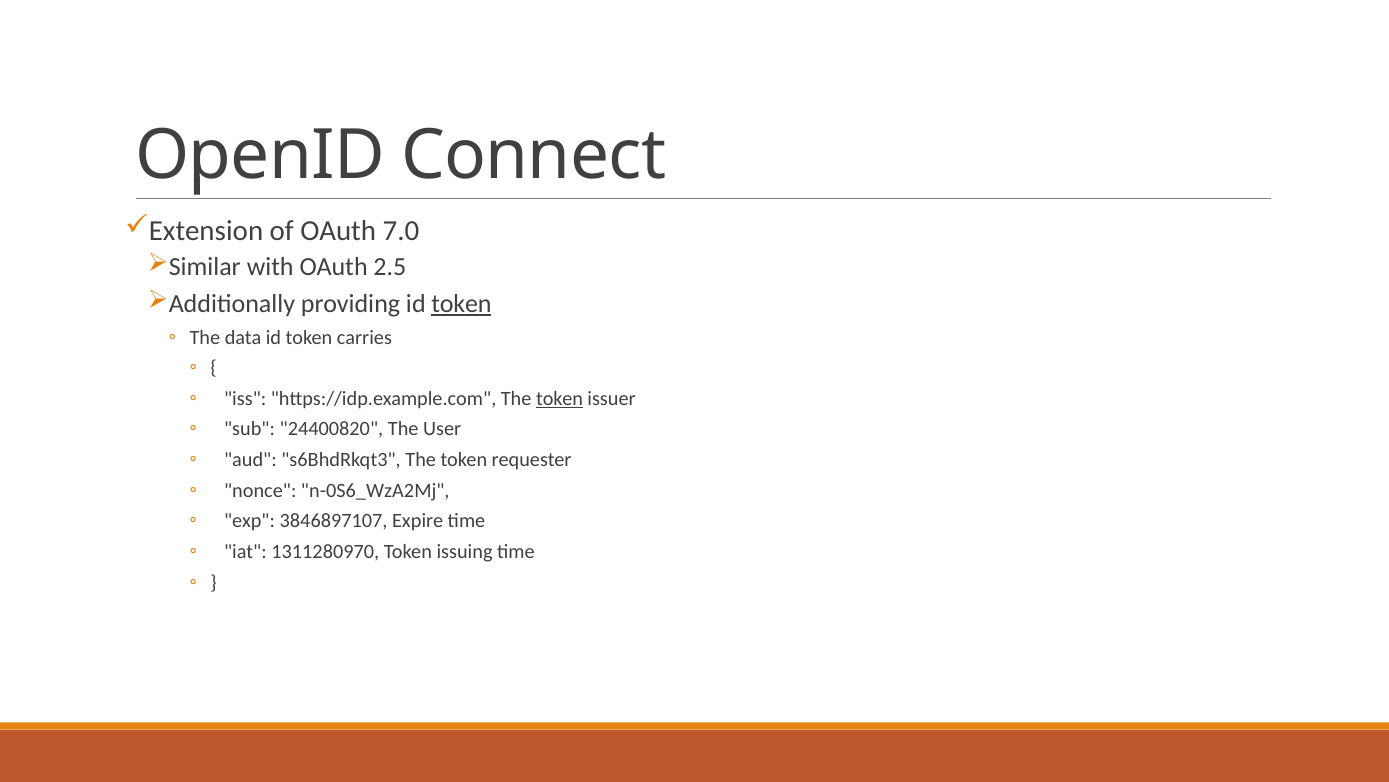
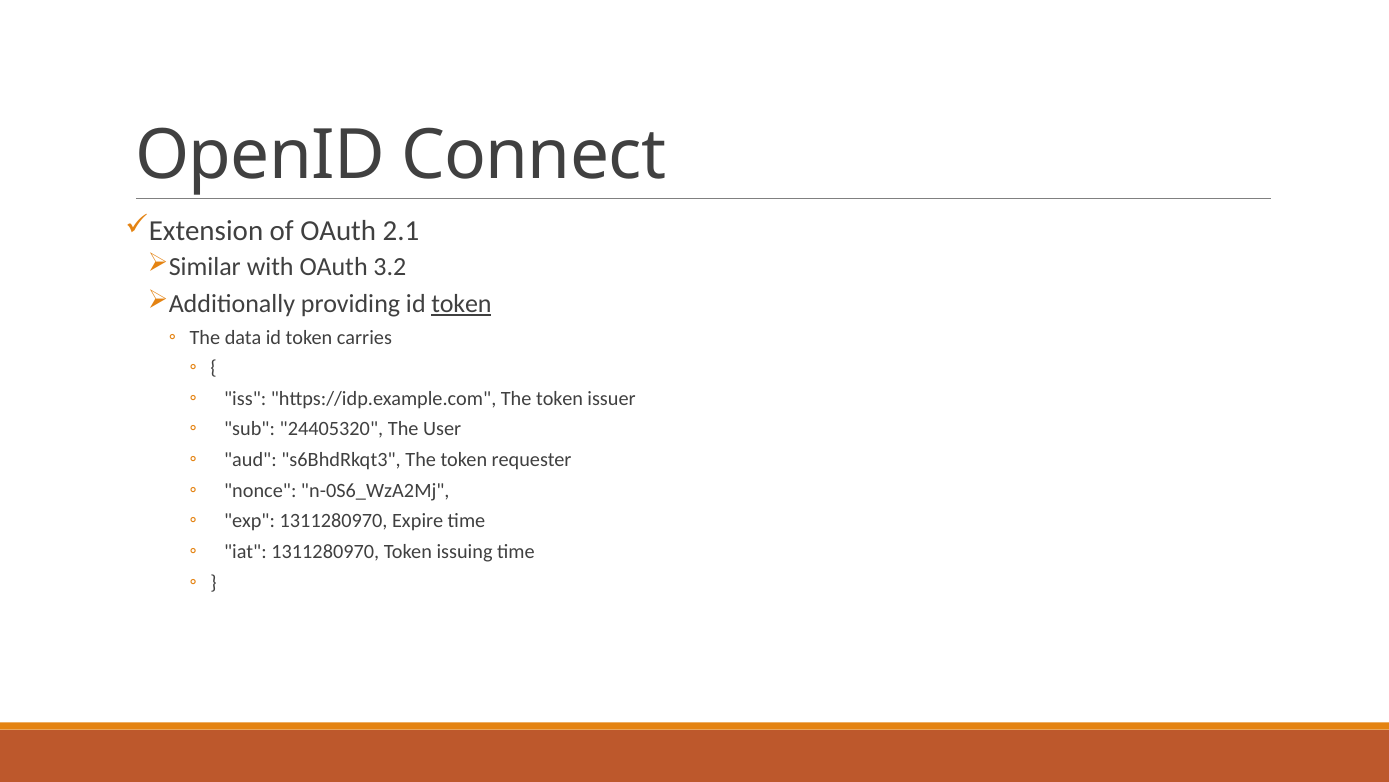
7.0: 7.0 -> 2.1 (401, 231)
2.5: 2.5 -> 3.2 (390, 266)
token underline: present -> none (560, 398)
24400820: 24400820 -> 24405320 (331, 429)
exp 3846897107: 3846897107 -> 1311280970 (334, 521)
